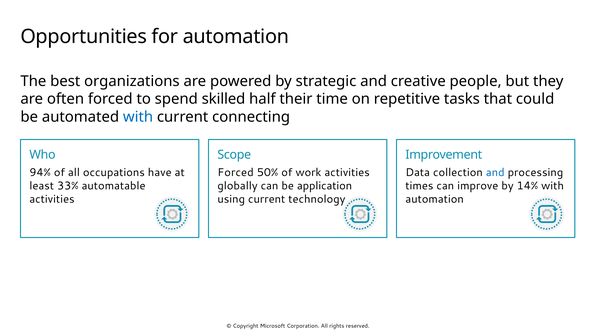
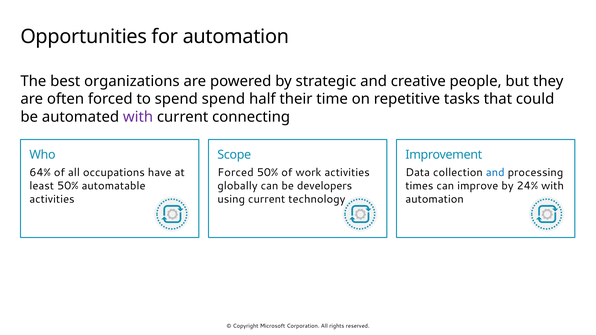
spend skilled: skilled -> spend (223, 99)
with colour: blue -> purple (138, 117)
94%: 94% -> 64% (40, 173)
least 33%: 33% -> 50% (68, 186)
application: application -> developers (325, 186)
14%: 14% -> 24% (527, 186)
